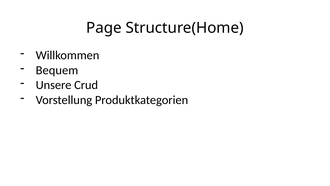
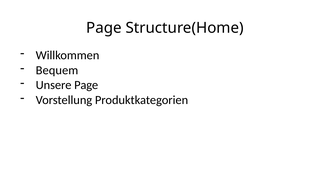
Unsere Crud: Crud -> Page (86, 85)
